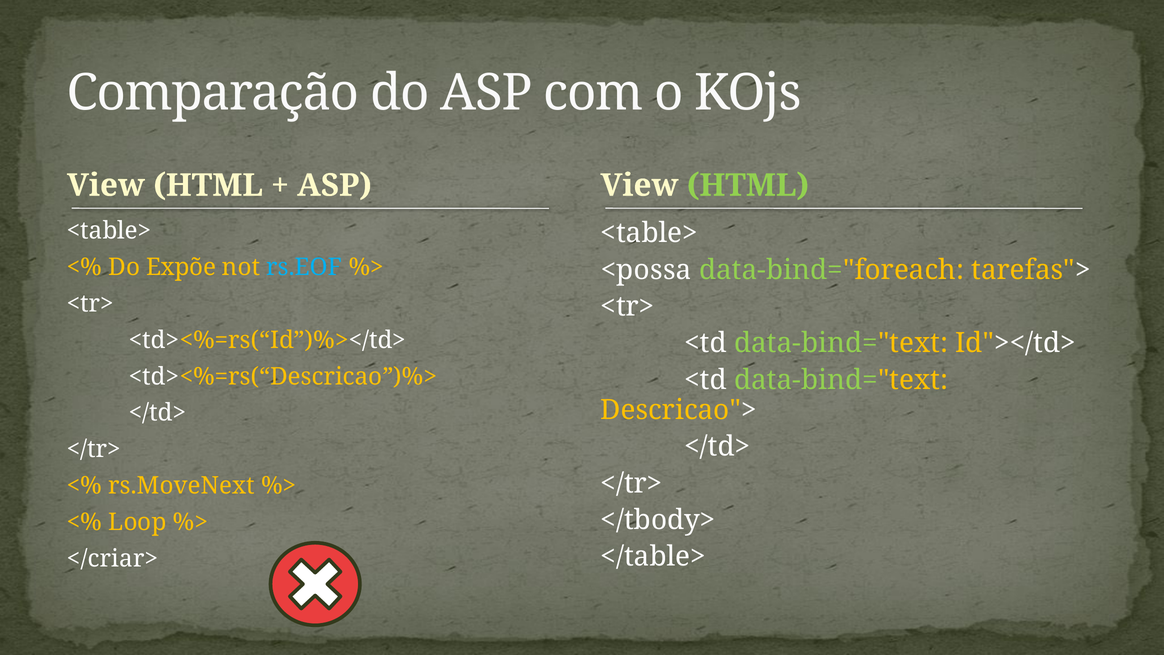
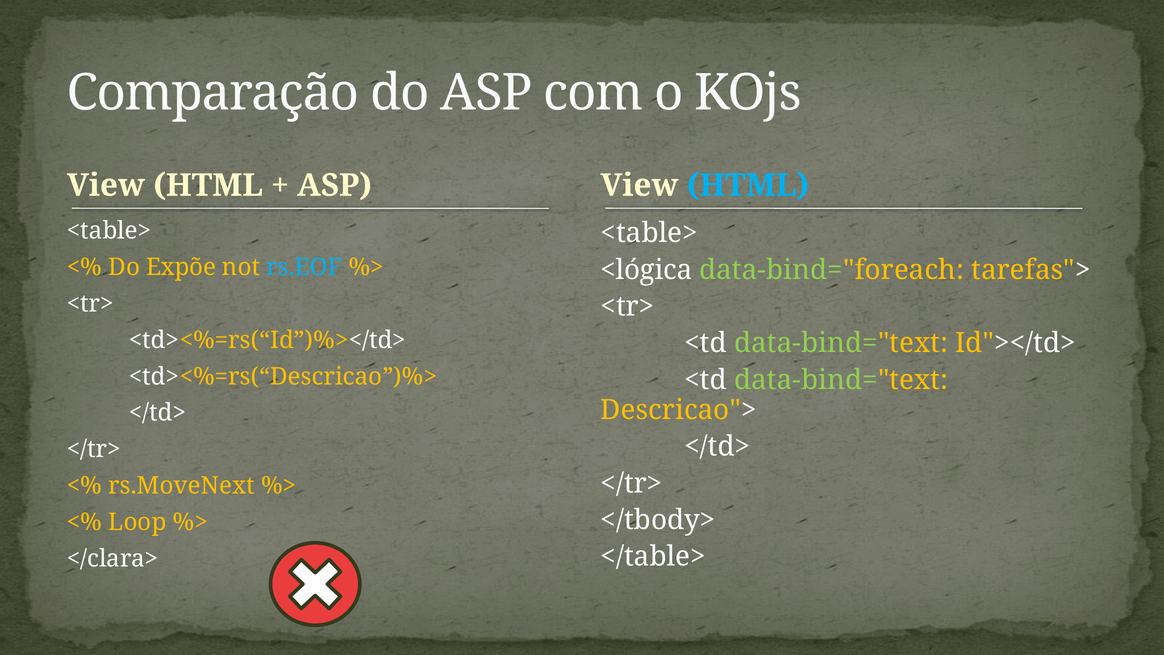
HTML colour: light green -> light blue (748, 185)
<possa: <possa -> <lógica (646, 270)
</criar>: </criar> -> </clara> (113, 558)
